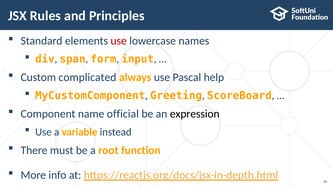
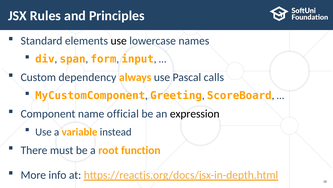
use colour: red -> black (119, 41)
complicated: complicated -> dependency (87, 77)
help: help -> calls (214, 77)
